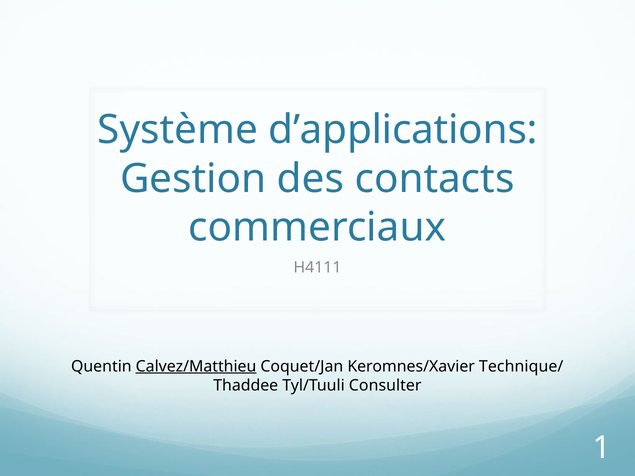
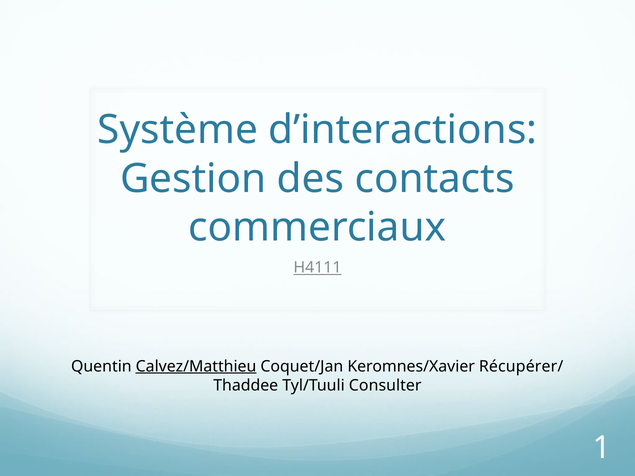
d’applications: d’applications -> d’interactions (403, 130)
H4111 underline: none -> present (317, 268)
Technique/: Technique/ -> Récupérer/ (521, 367)
